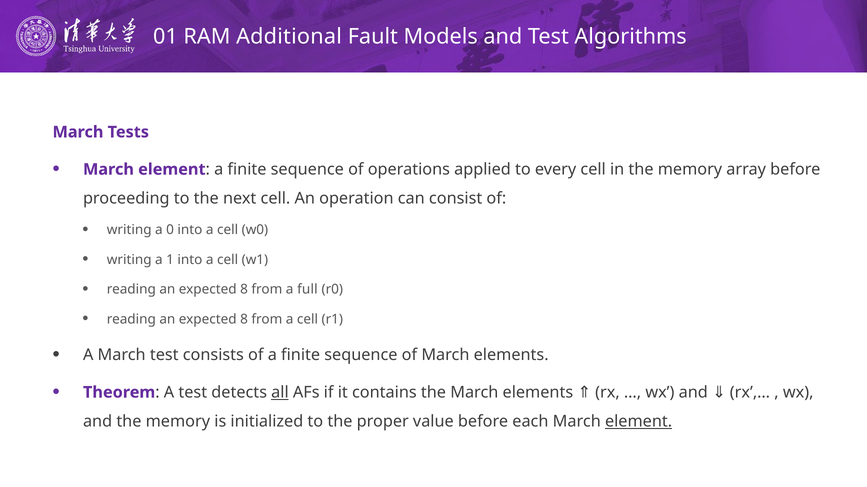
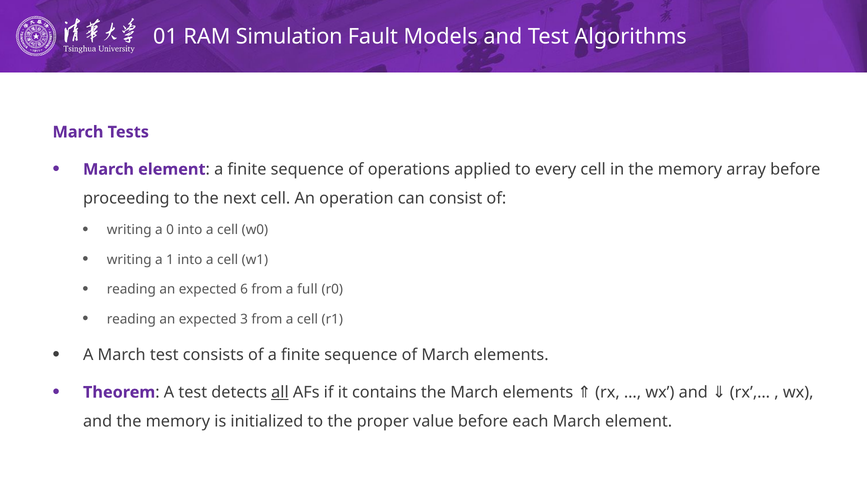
Additional: Additional -> Simulation (289, 36)
8: 8 -> 6 (244, 290)
8: 8 -> 3 (244, 320)
element underline: present -> none (639, 422)
